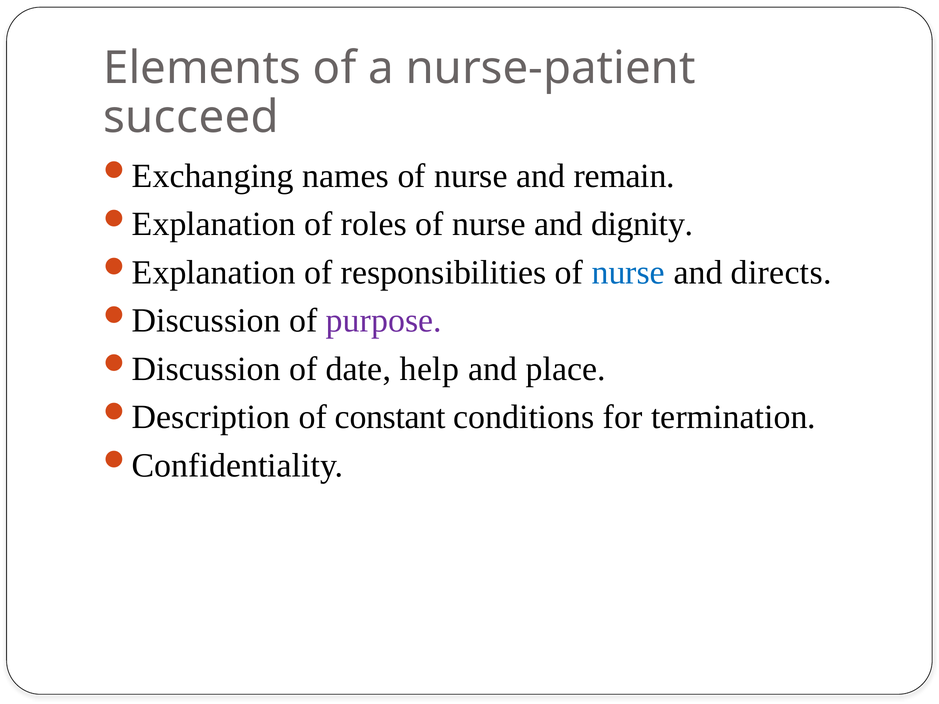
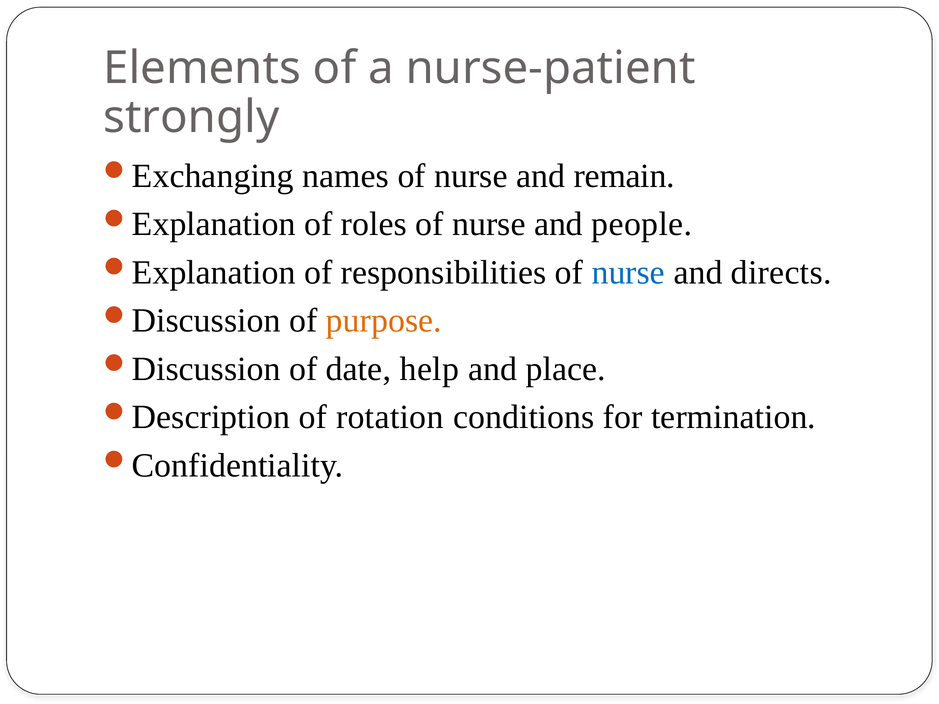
succeed: succeed -> strongly (191, 117)
dignity: dignity -> people (642, 224)
purpose colour: purple -> orange (384, 321)
constant: constant -> rotation (390, 417)
